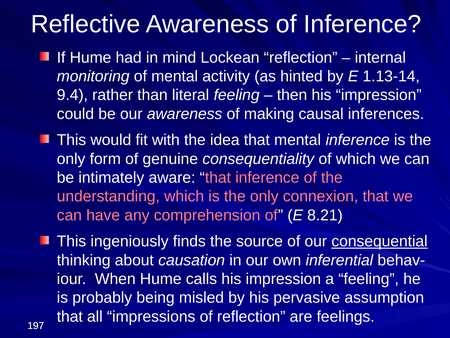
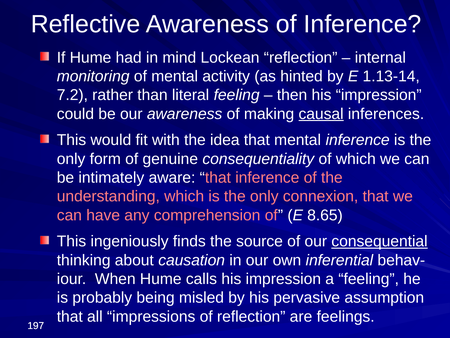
9.4: 9.4 -> 7.2 (72, 95)
causal underline: none -> present (321, 114)
8.21: 8.21 -> 8.65 (325, 215)
